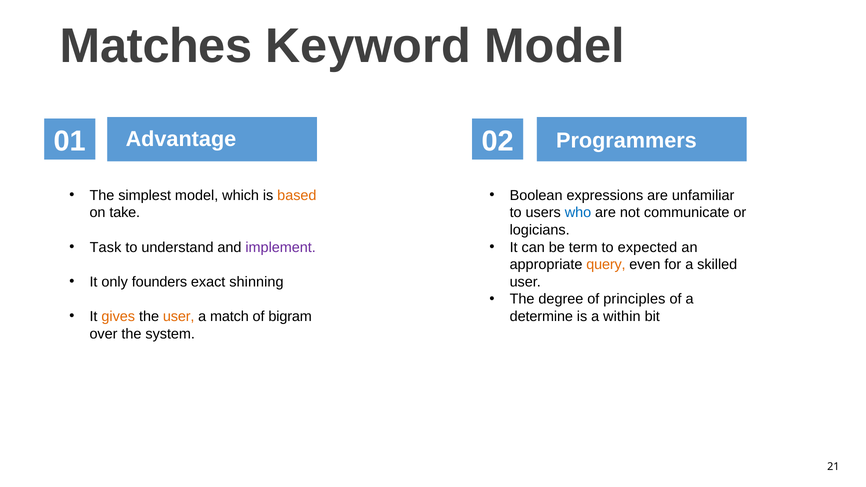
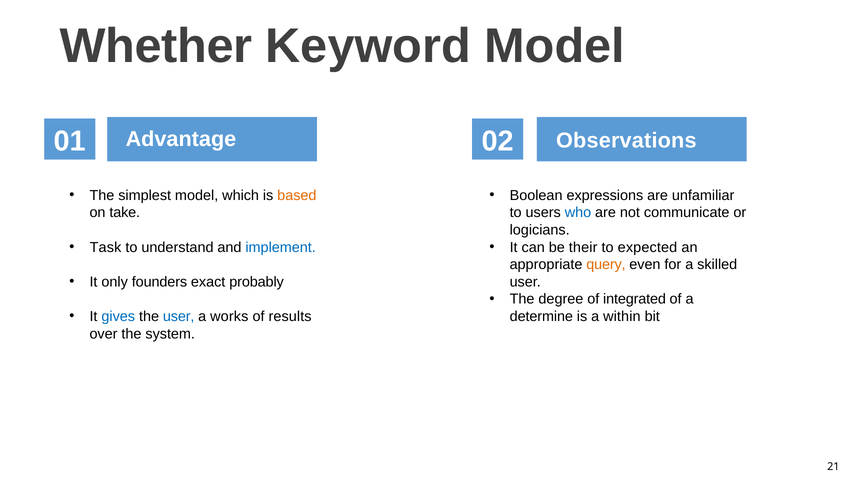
Matches: Matches -> Whether (156, 46)
Programmers: Programmers -> Observations (626, 141)
implement colour: purple -> blue (281, 247)
term: term -> their (583, 247)
shinning: shinning -> probably (257, 282)
principles: principles -> integrated (635, 299)
gives colour: orange -> blue (118, 317)
user colour: orange -> blue (179, 317)
match: match -> works (229, 317)
bigram: bigram -> results (290, 317)
